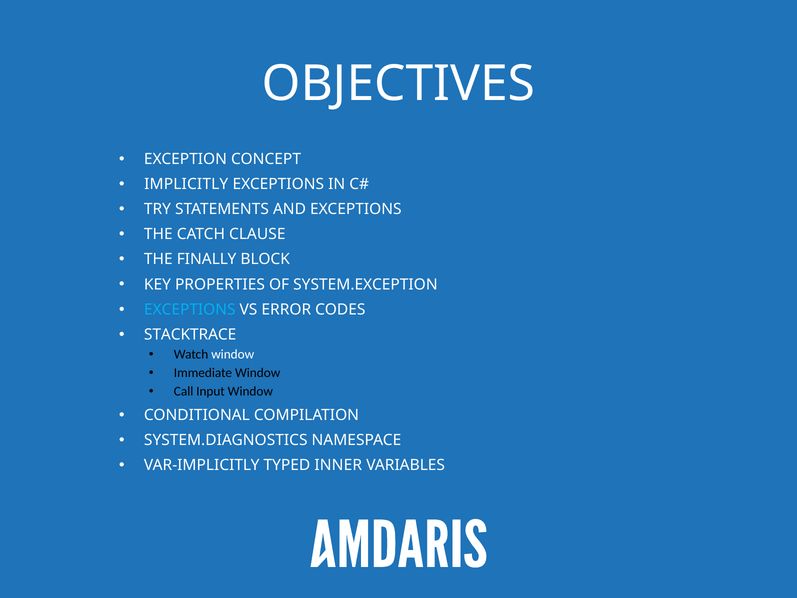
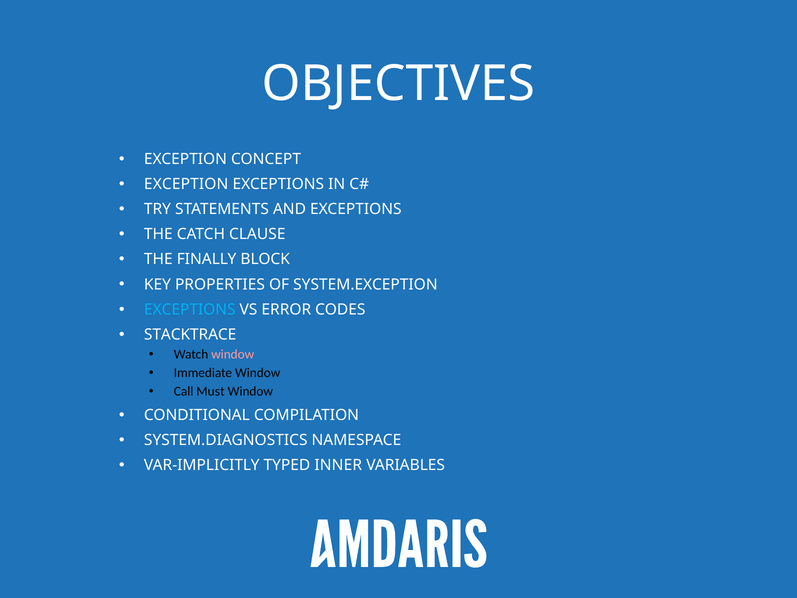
IMPLICITLY: IMPLICITLY -> EXCEPTION (186, 184)
window colour: white -> pink (233, 354)
Input: Input -> Must (210, 391)
